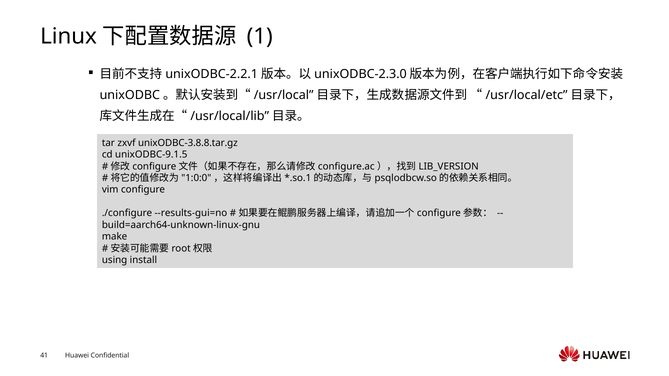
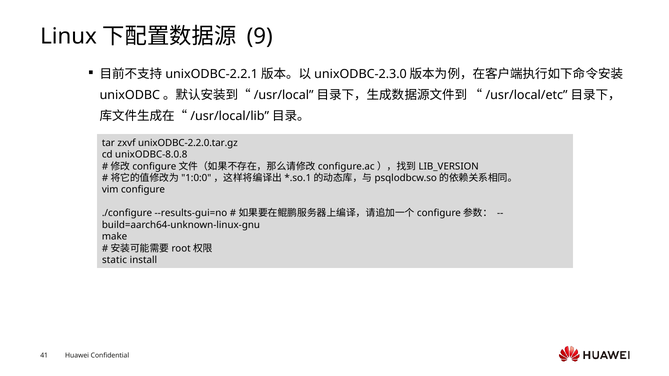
1: 1 -> 9 (260, 36)
unixODBC-3.8.8.tar.gz: unixODBC-3.8.8.tar.gz -> unixODBC-2.2.0.tar.gz (188, 143)
unixODBC-9.1.5: unixODBC-9.1.5 -> unixODBC-8.0.8 (151, 155)
using: using -> static (115, 260)
